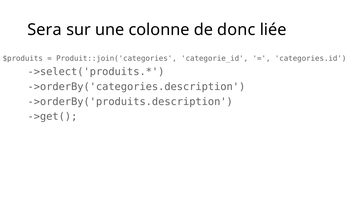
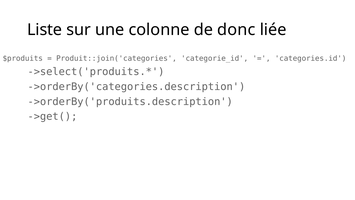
Sera: Sera -> Liste (45, 30)
